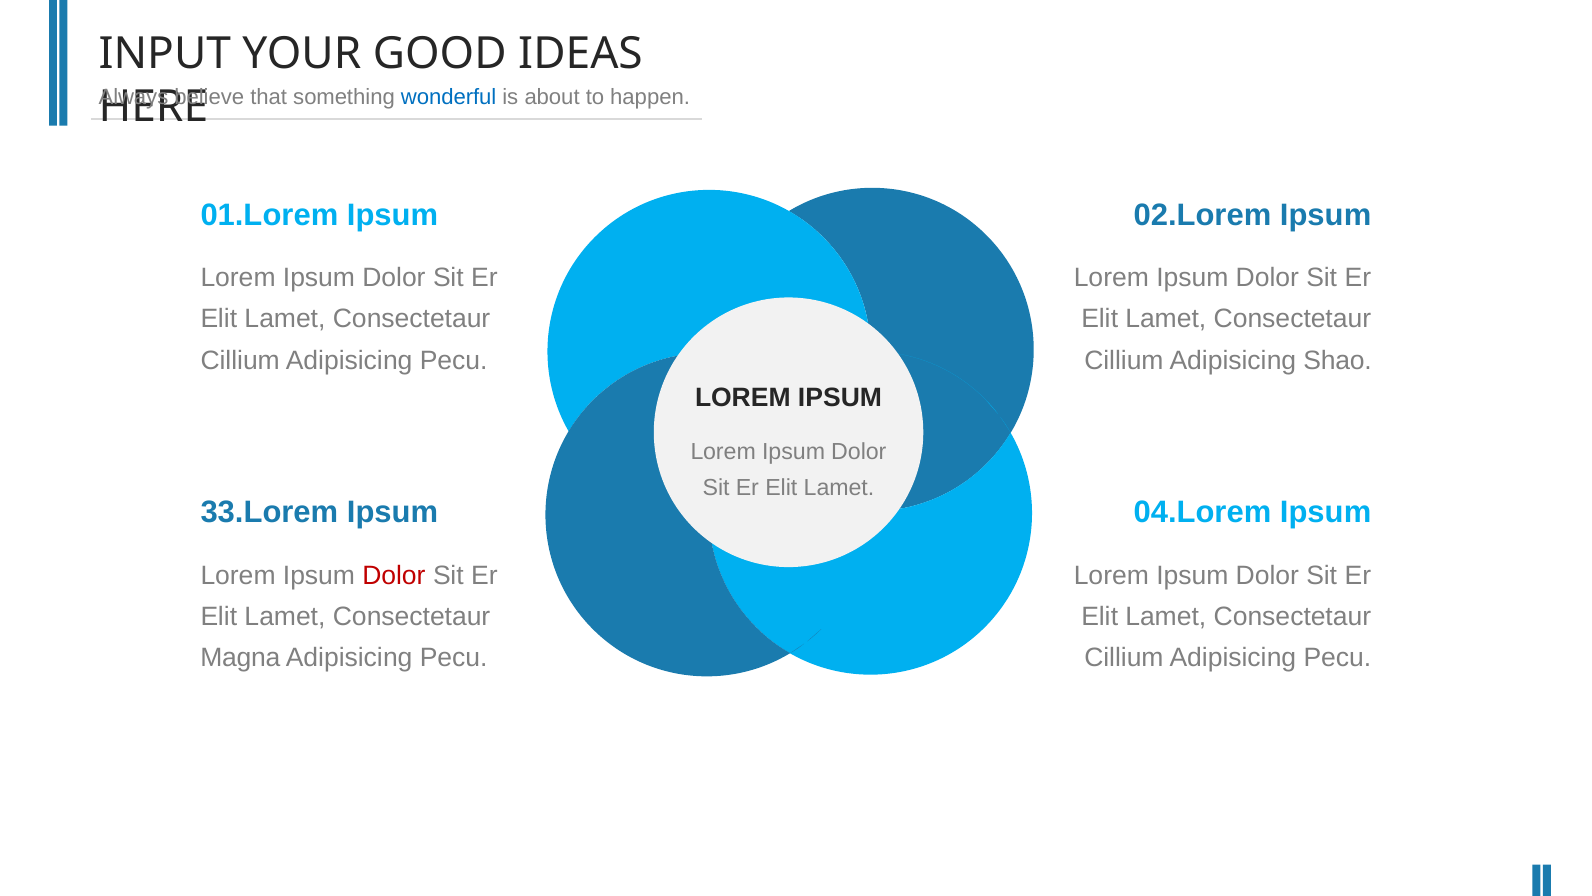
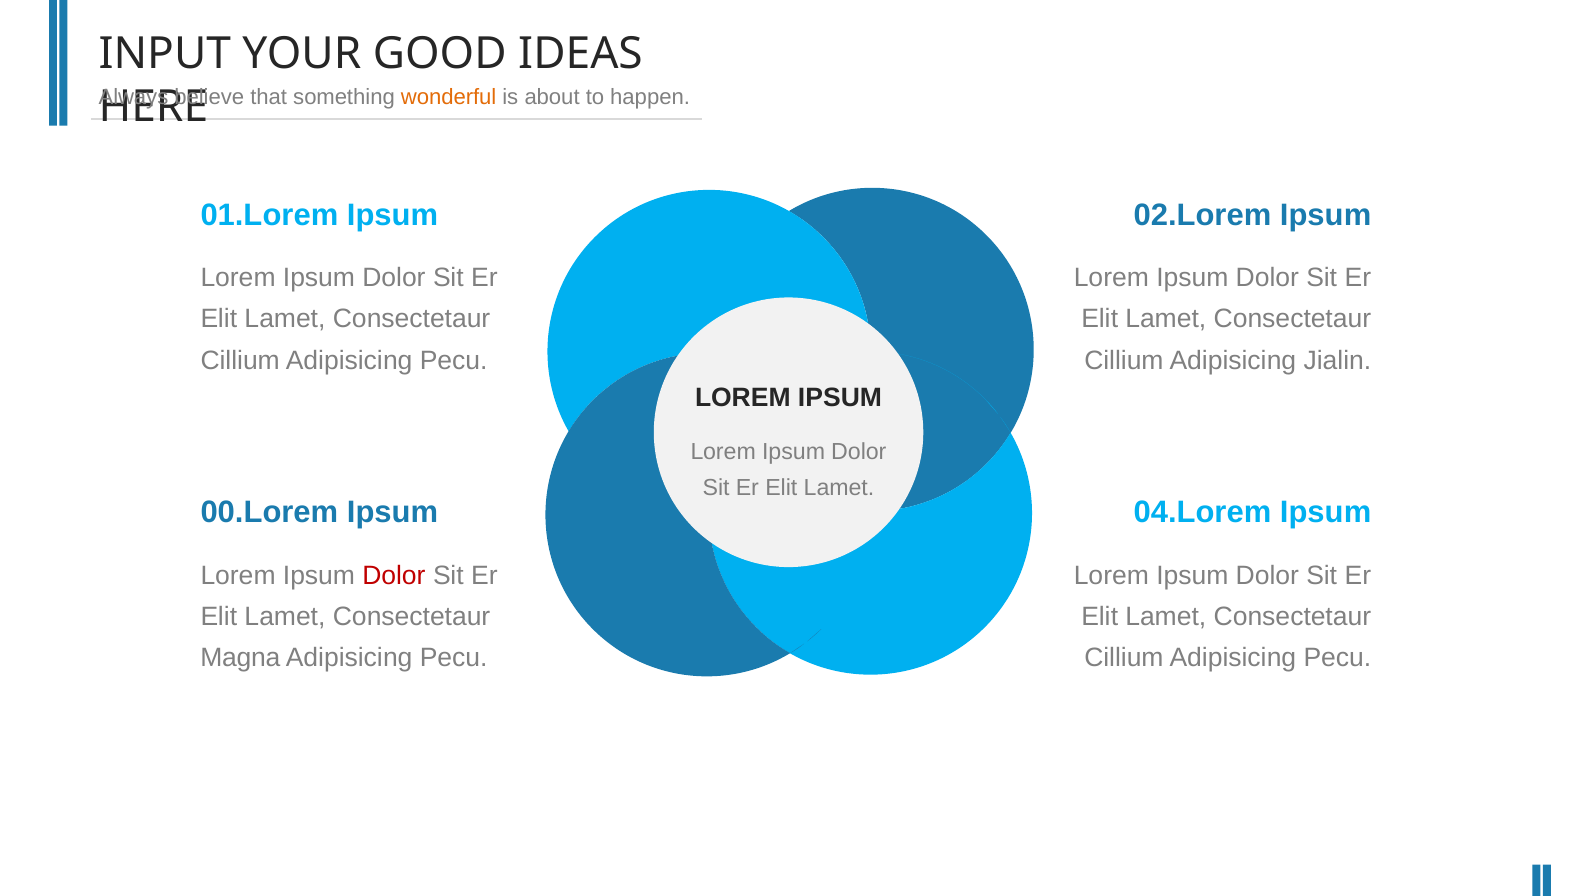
wonderful colour: blue -> orange (449, 98)
Shao: Shao -> Jialin (1337, 360)
33.Lorem: 33.Lorem -> 00.Lorem (269, 512)
